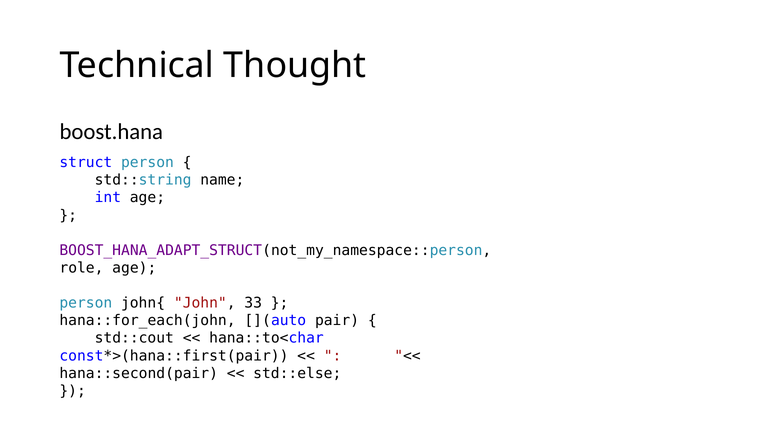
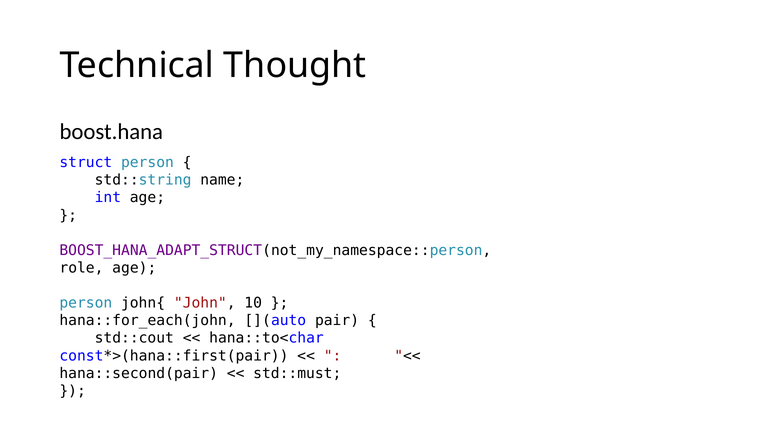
33: 33 -> 10 (253, 303)
std::else: std::else -> std::must (297, 374)
